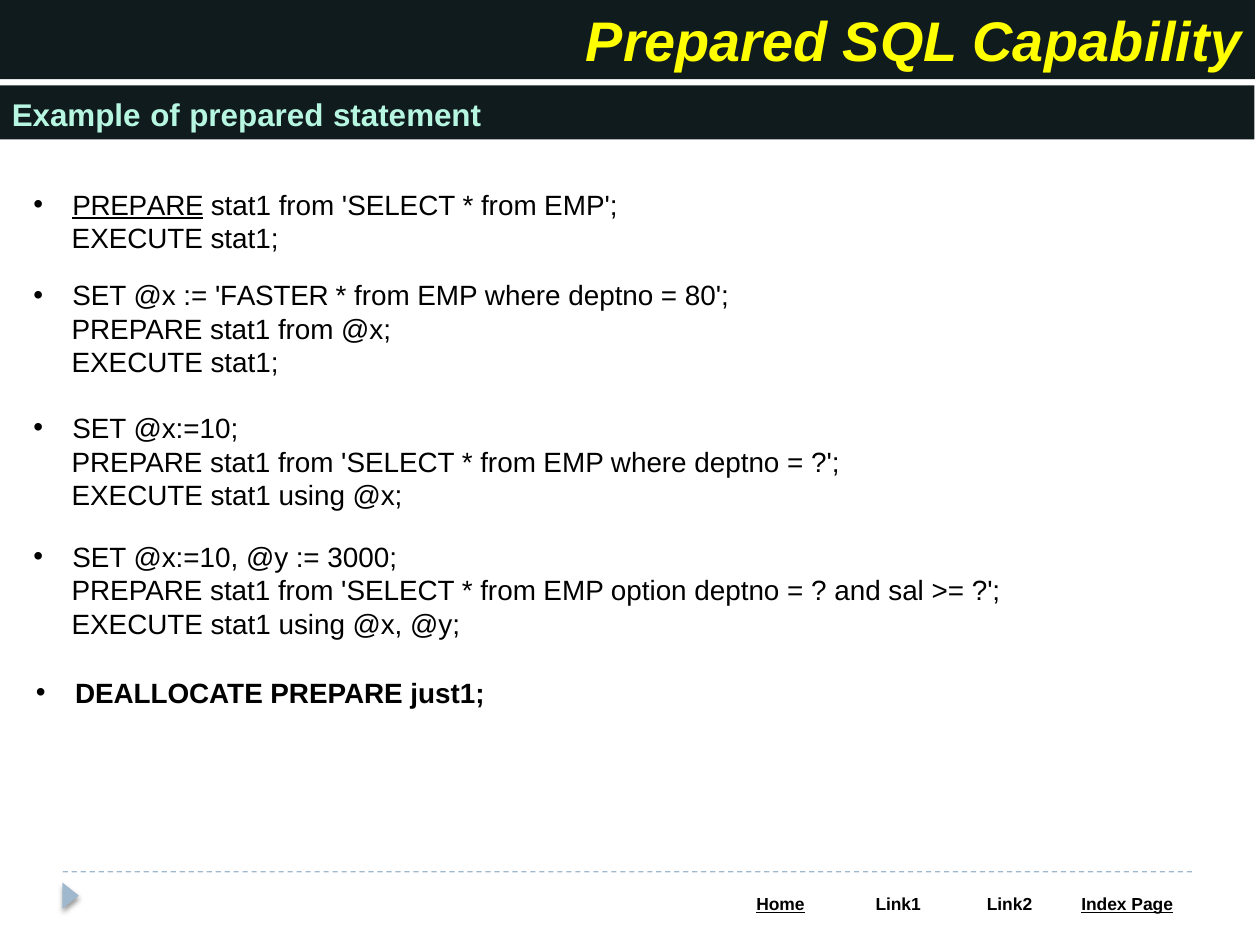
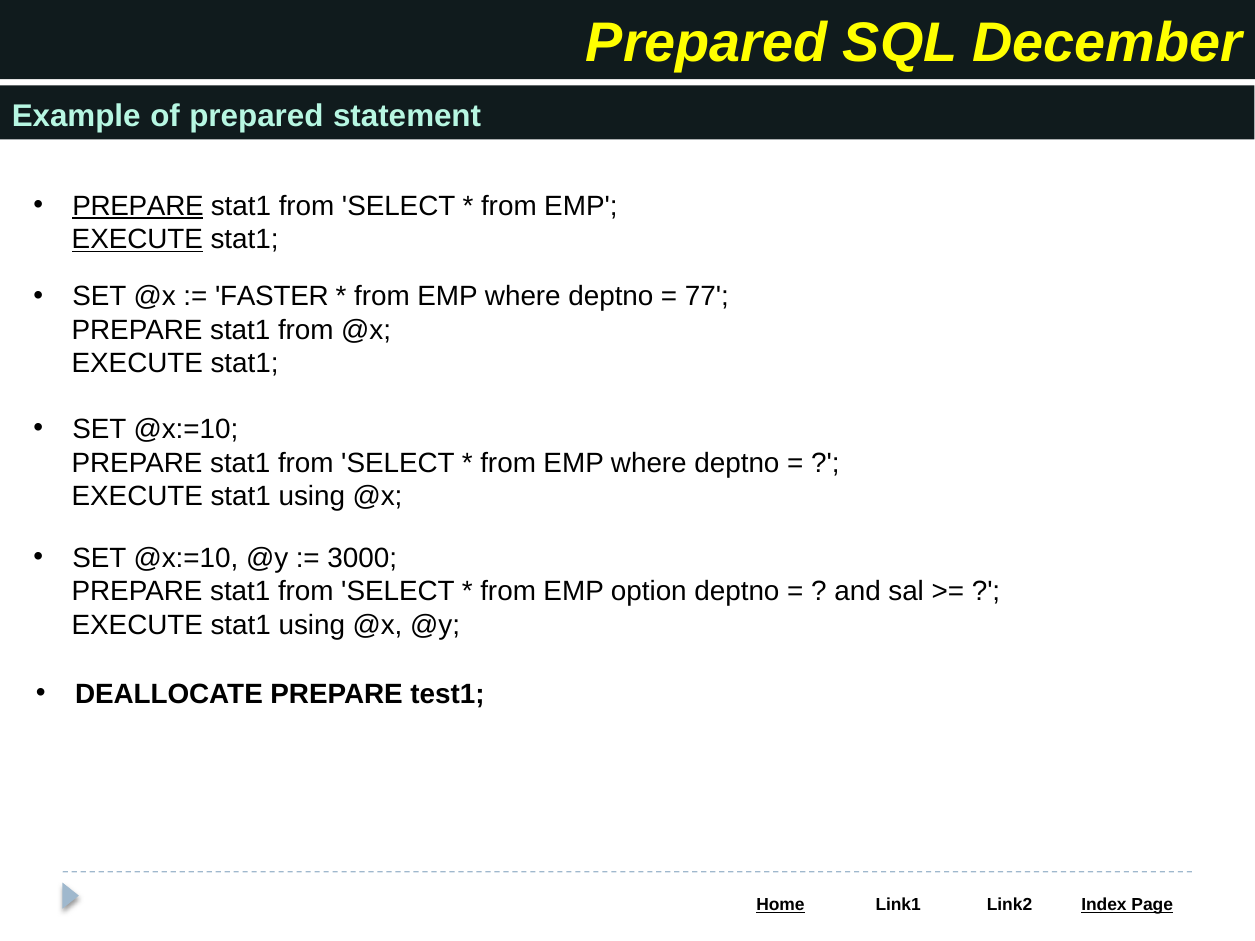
Capability: Capability -> December (1107, 44)
EXECUTE underline: none -> present (137, 239)
80: 80 -> 77 (707, 297)
just1: just1 -> test1 (448, 694)
